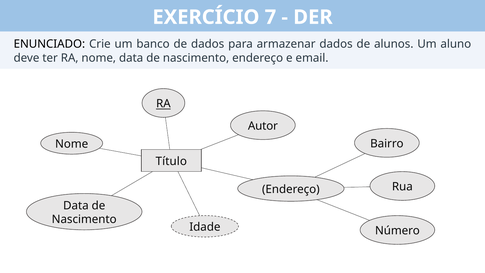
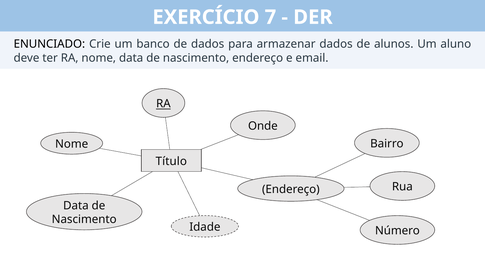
Autor: Autor -> Onde (263, 126)
